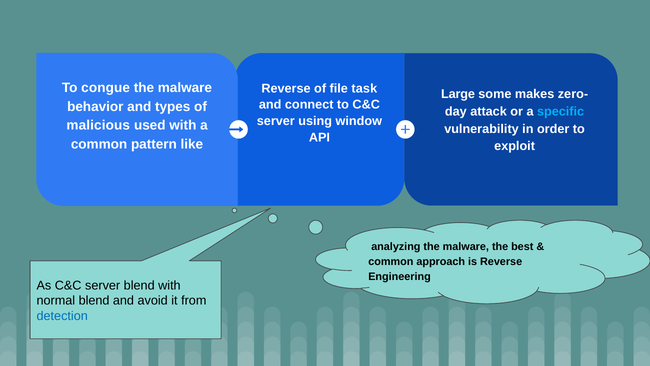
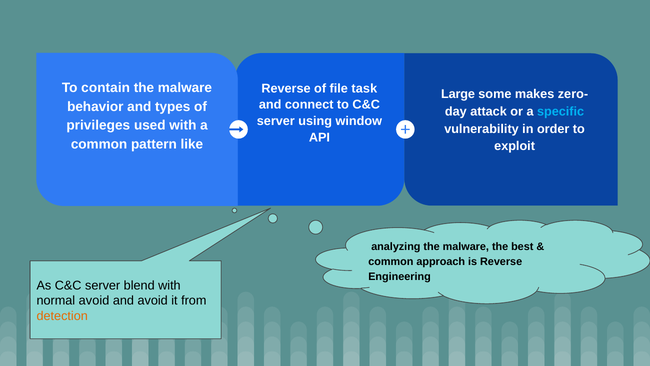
congue: congue -> contain (106, 88)
malicious: malicious -> privileges (98, 125)
normal blend: blend -> avoid (94, 300)
detection colour: blue -> orange (62, 316)
